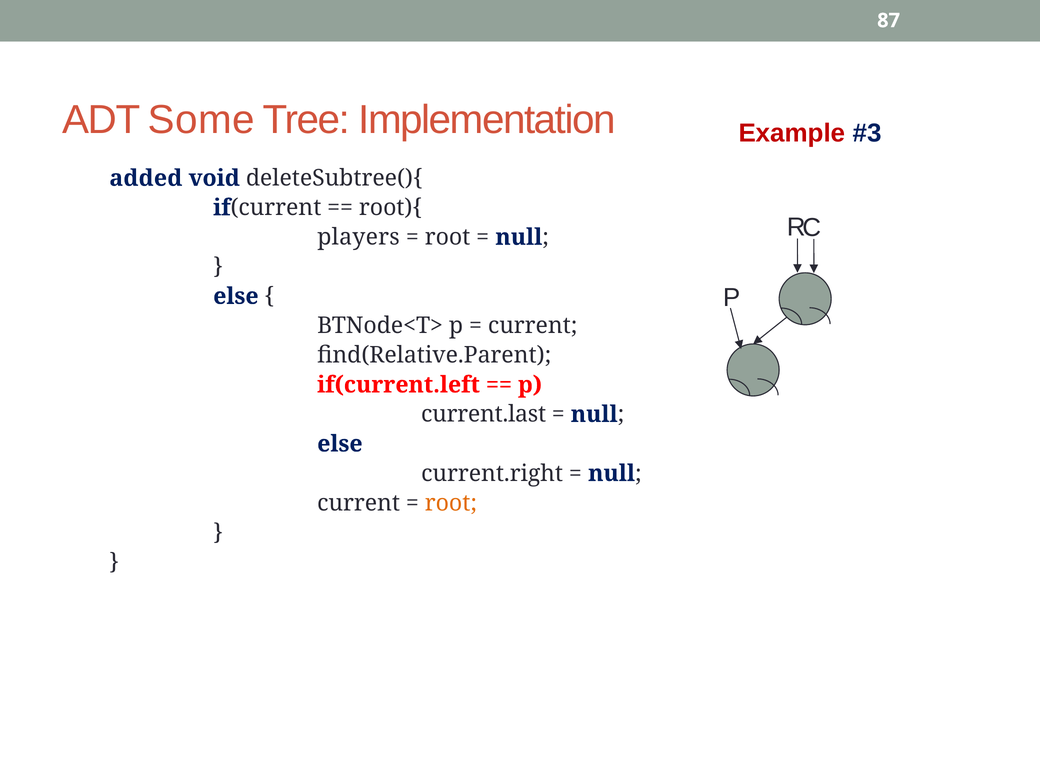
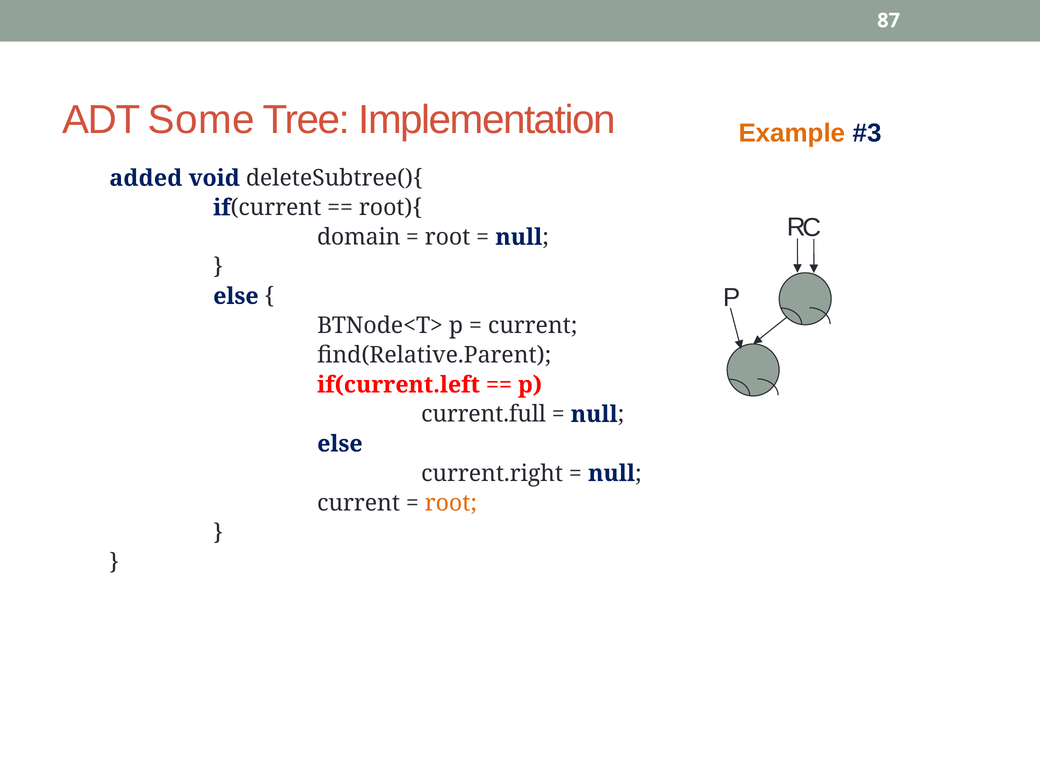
Example colour: red -> orange (792, 133)
players: players -> domain (359, 237)
current.last: current.last -> current.full (484, 414)
